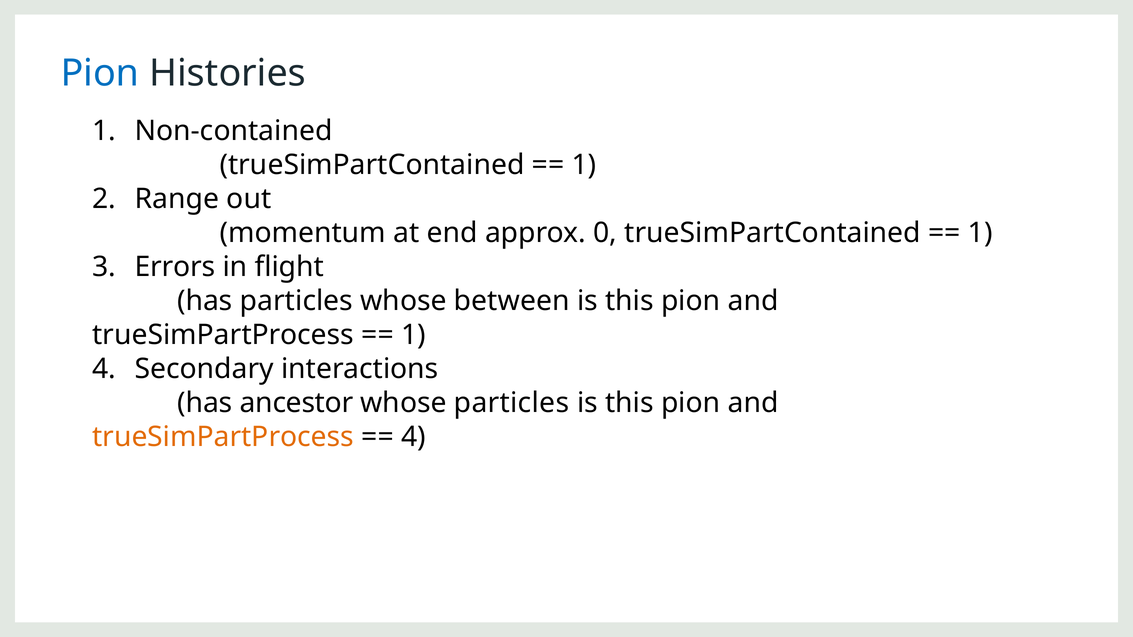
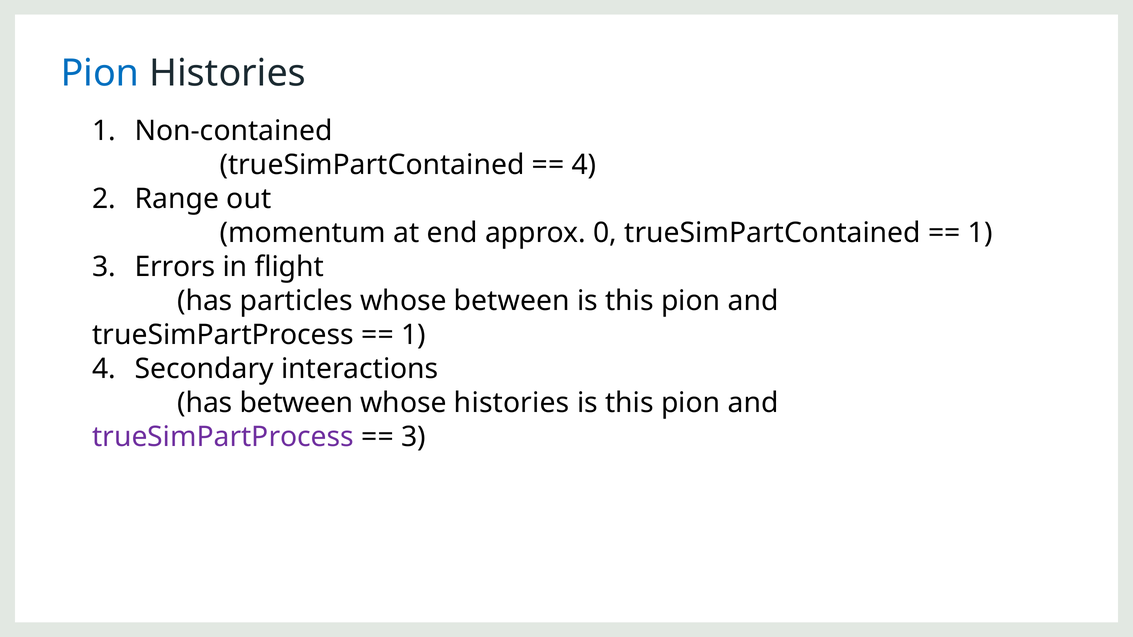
1: 1 -> 4 (584, 165)
has ancestor: ancestor -> between (297, 403)
whose particles: particles -> histories (512, 403)
trueSimPartProcess colour: orange -> purple (223, 437)
4: 4 -> 3 (413, 437)
